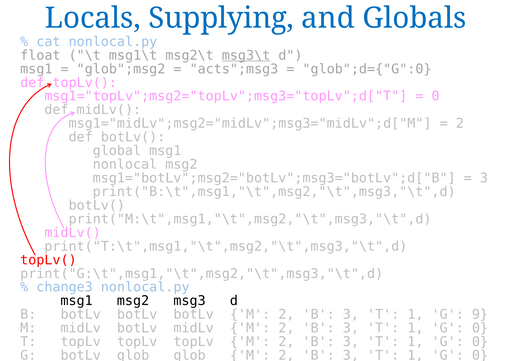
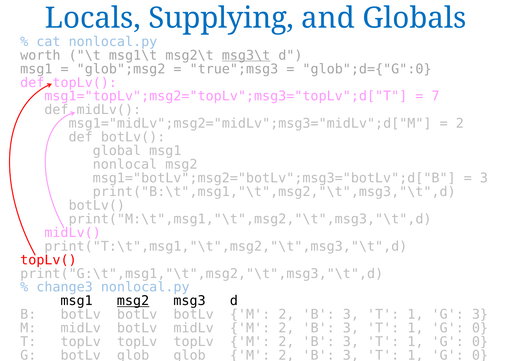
float: float -> worth (40, 55)
acts";msg3: acts";msg3 -> true";msg3 (234, 69)
0: 0 -> 7 (436, 96)
msg2 underline: none -> present (133, 301)
G 9: 9 -> 3 (480, 314)
